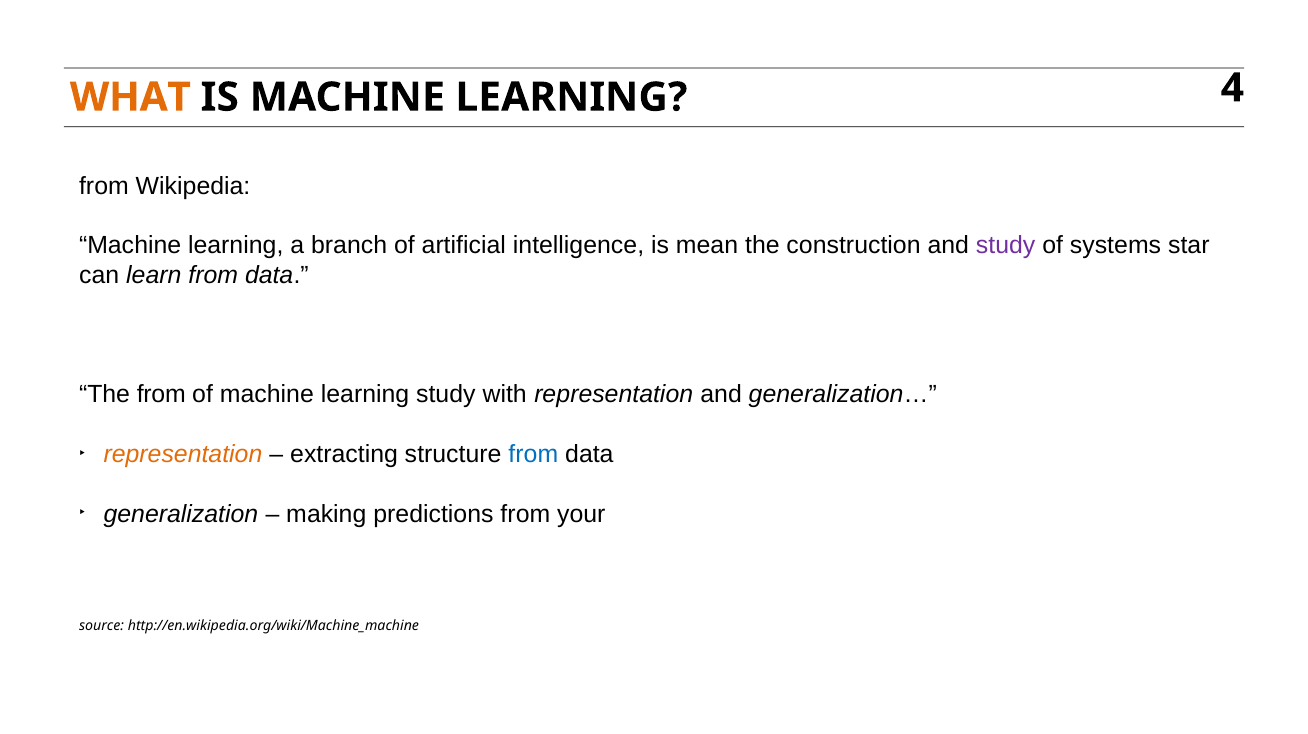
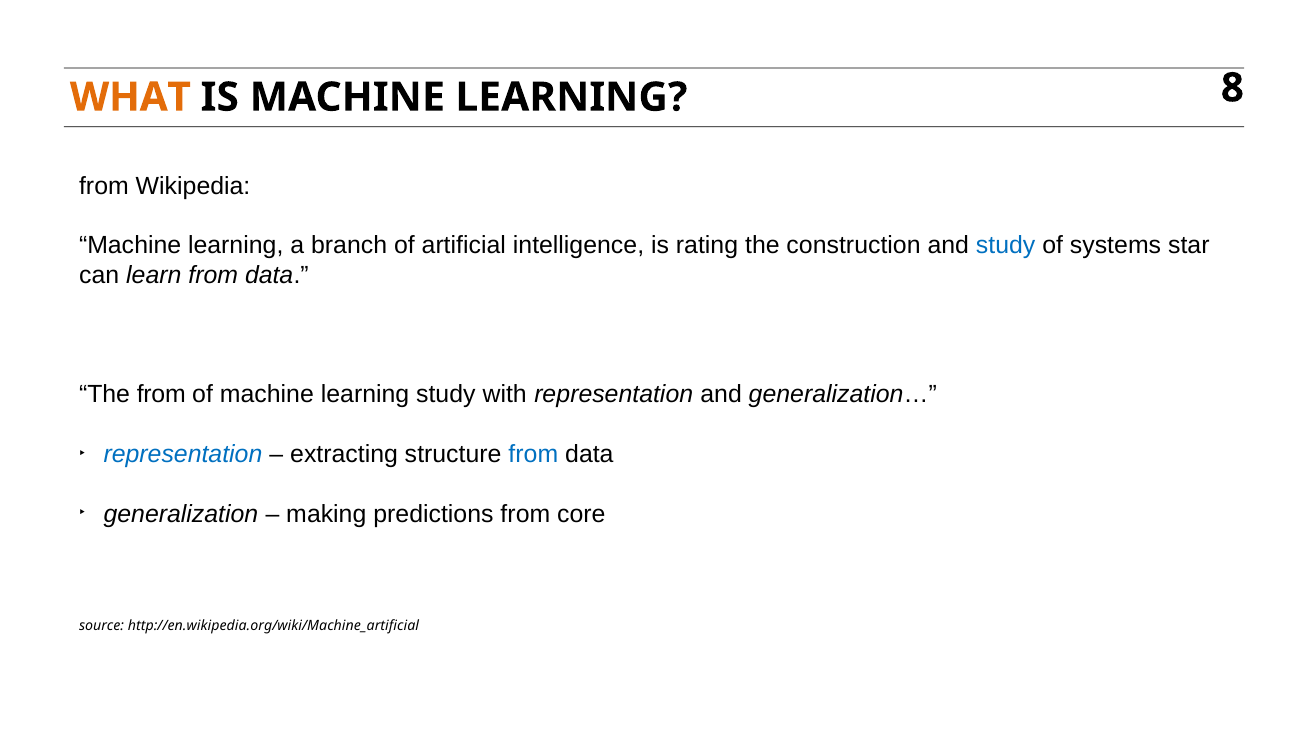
4: 4 -> 8 (1232, 88)
mean: mean -> rating (707, 246)
study colour: purple -> blue (1006, 246)
representation colour: orange -> blue (183, 455)
your: your -> core (581, 514)
http://en.wikipedia.org/wiki/Machine_machine: http://en.wikipedia.org/wiki/Machine_machine -> http://en.wikipedia.org/wiki/Machine_artificial (273, 626)
